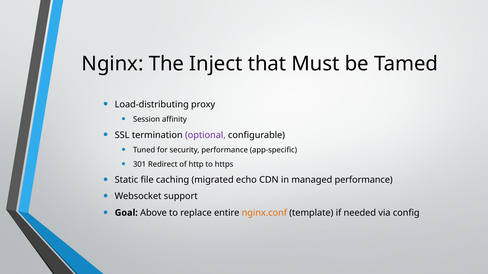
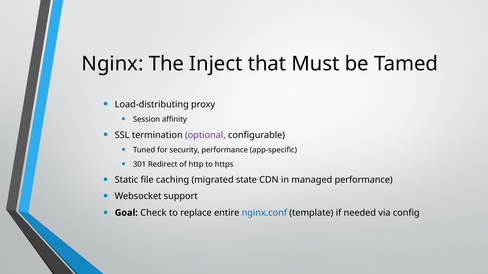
echo: echo -> state (246, 180)
Above: Above -> Check (153, 213)
nginx.conf colour: orange -> blue (264, 213)
